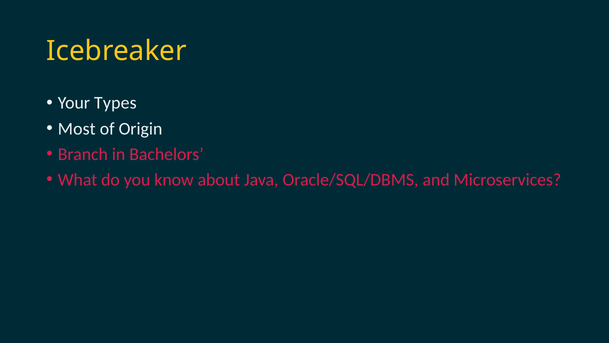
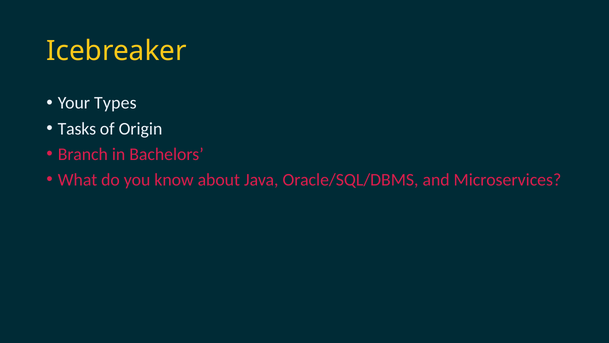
Most: Most -> Tasks (77, 128)
